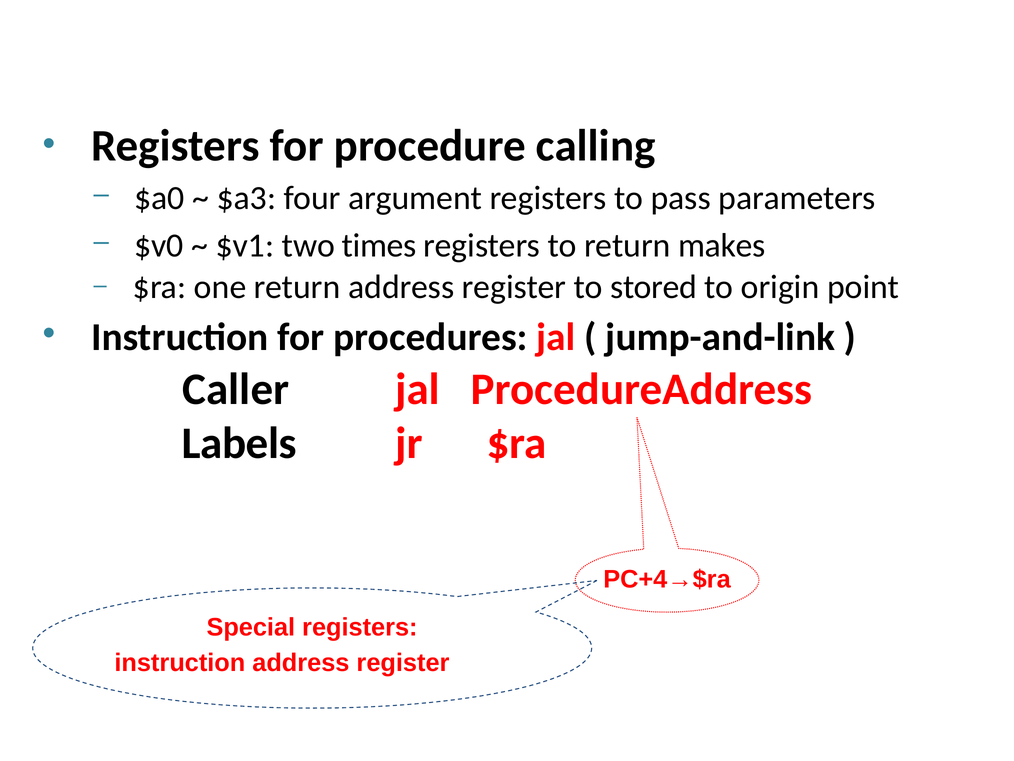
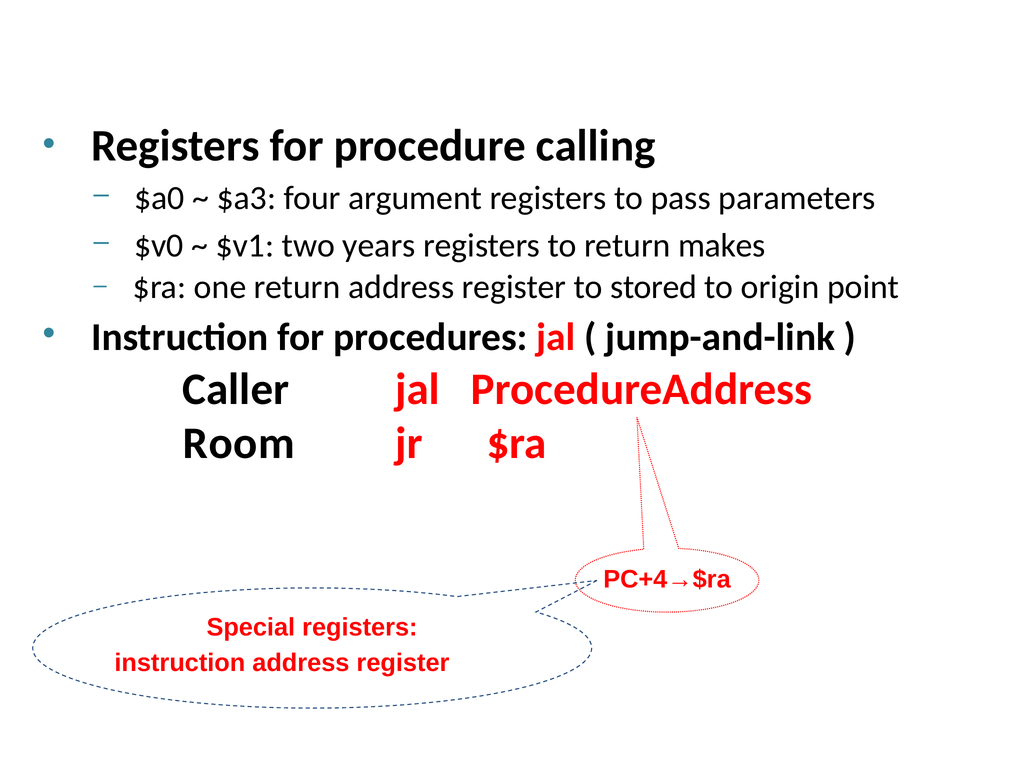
times: times -> years (379, 245)
Labels: Labels -> Room (239, 443)
